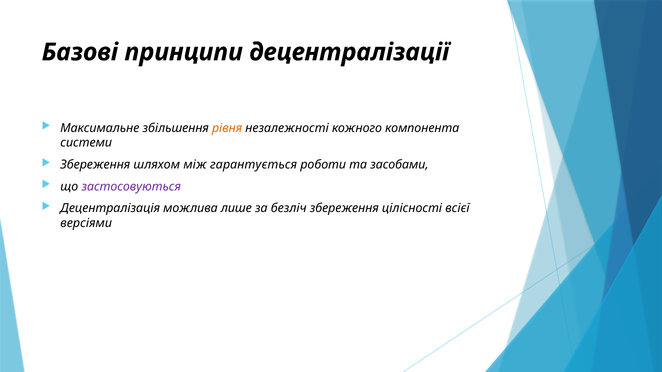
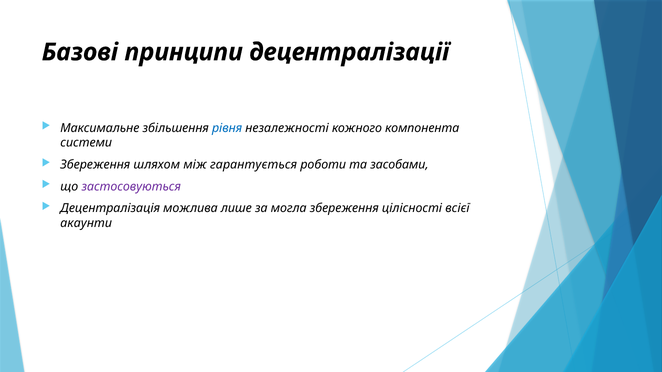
рівня colour: orange -> blue (227, 128)
безліч: безліч -> могла (289, 208)
версіями: версіями -> акаунти (86, 223)
